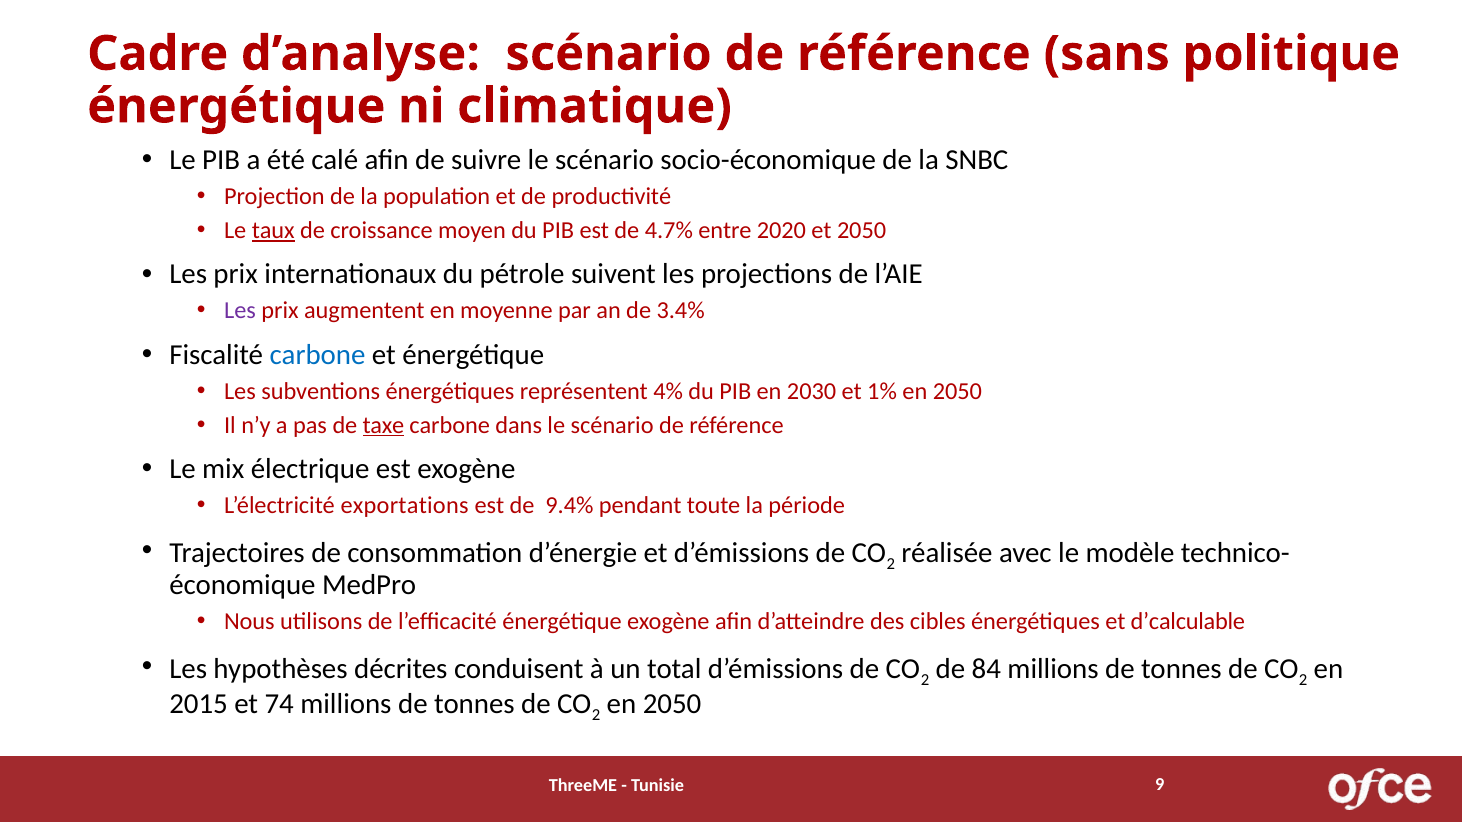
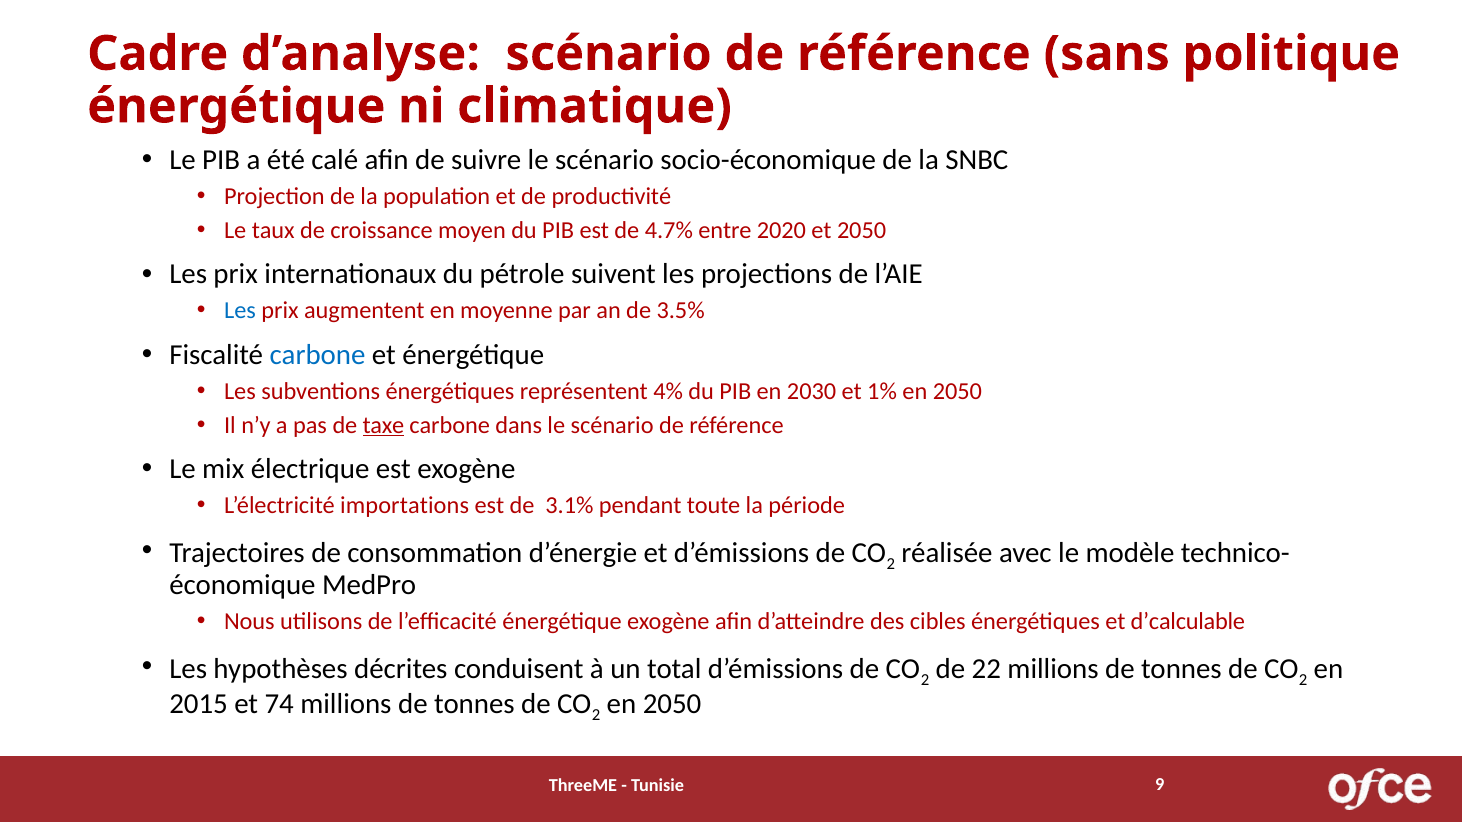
taux underline: present -> none (273, 231)
Les colour: purple -> blue (240, 311)
3.4%: 3.4% -> 3.5% (681, 311)
exportations: exportations -> importations (405, 506)
9.4%: 9.4% -> 3.1% (569, 506)
84: 84 -> 22 (986, 669)
